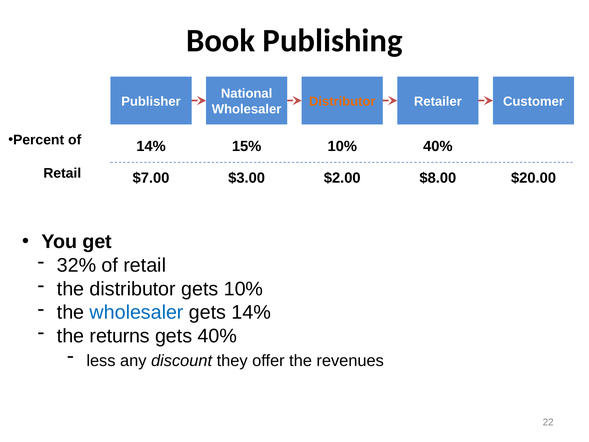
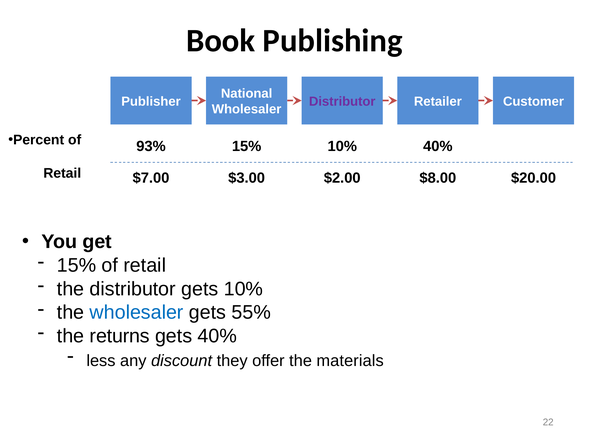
Distributor colour: orange -> purple (342, 101)
14%: 14% -> 93% (151, 146)
32%: 32% -> 15% (77, 265)
gets 14%: 14% -> 55% (251, 312)
revenues: revenues -> materials (350, 360)
